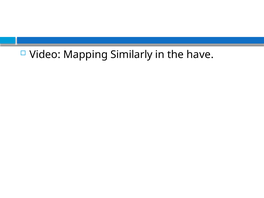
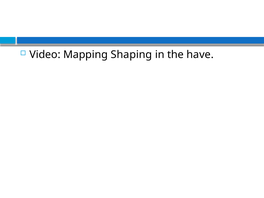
Similarly: Similarly -> Shaping (131, 55)
